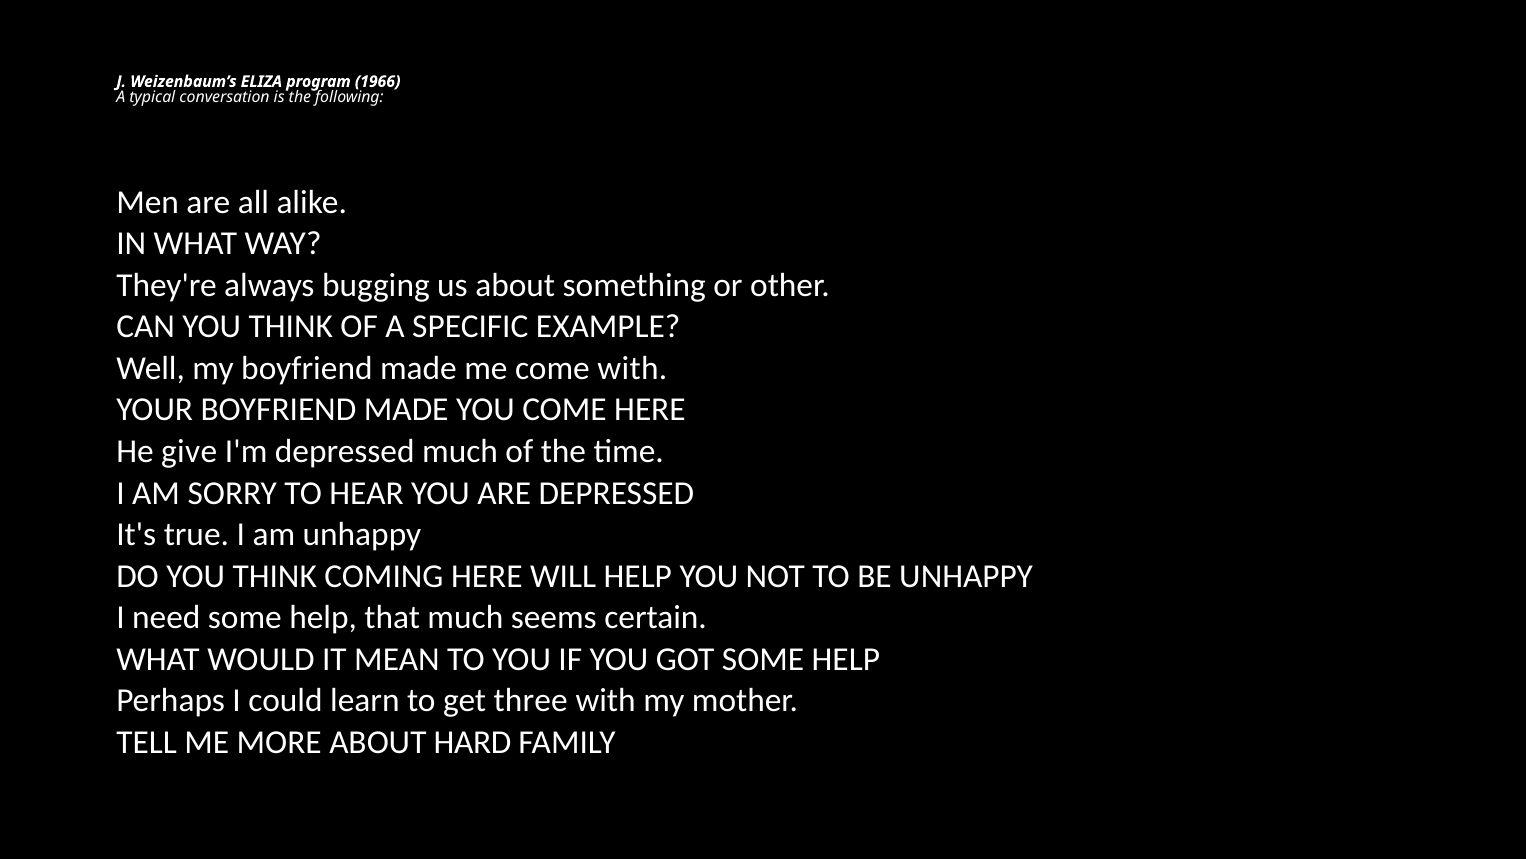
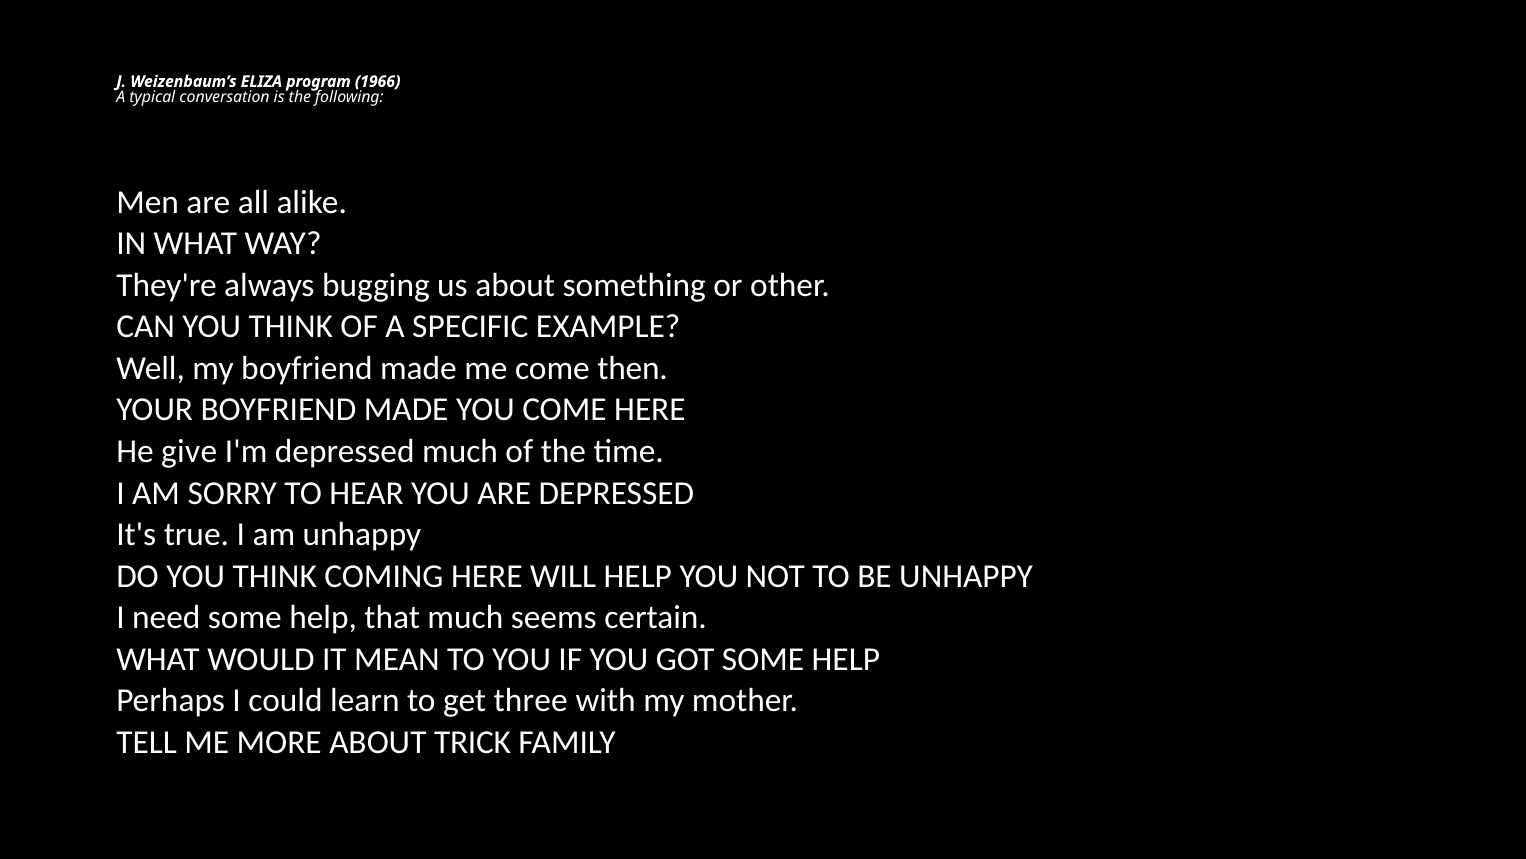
come with: with -> then (633, 368)
HARD: HARD -> TRICK (473, 742)
